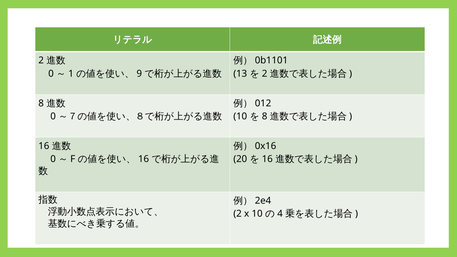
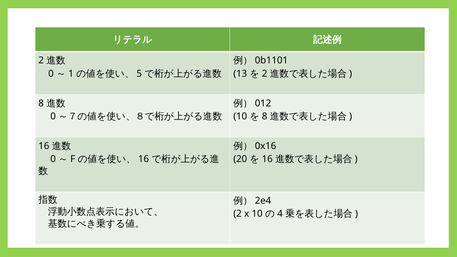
9: 9 -> 5 (139, 74)
